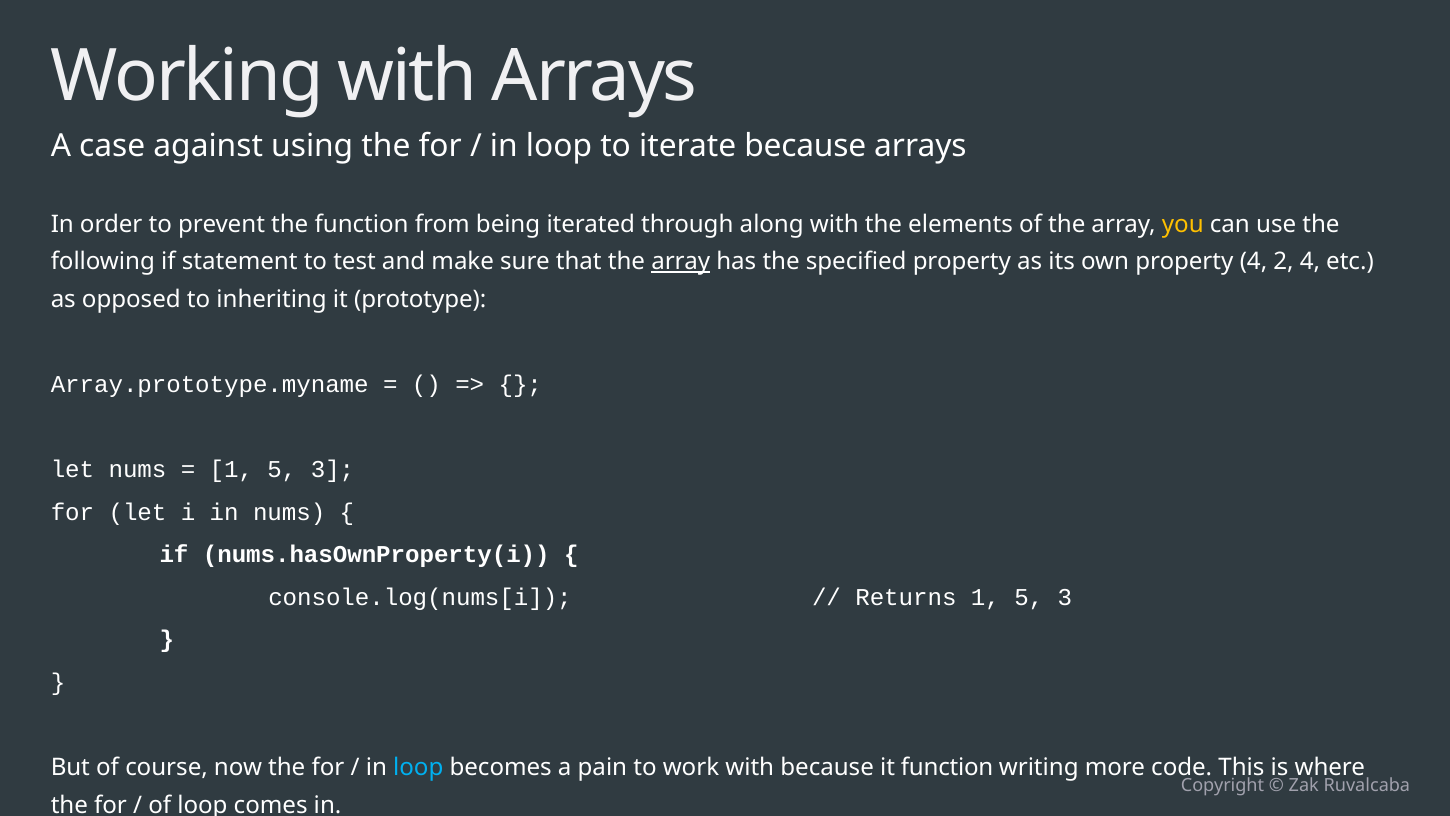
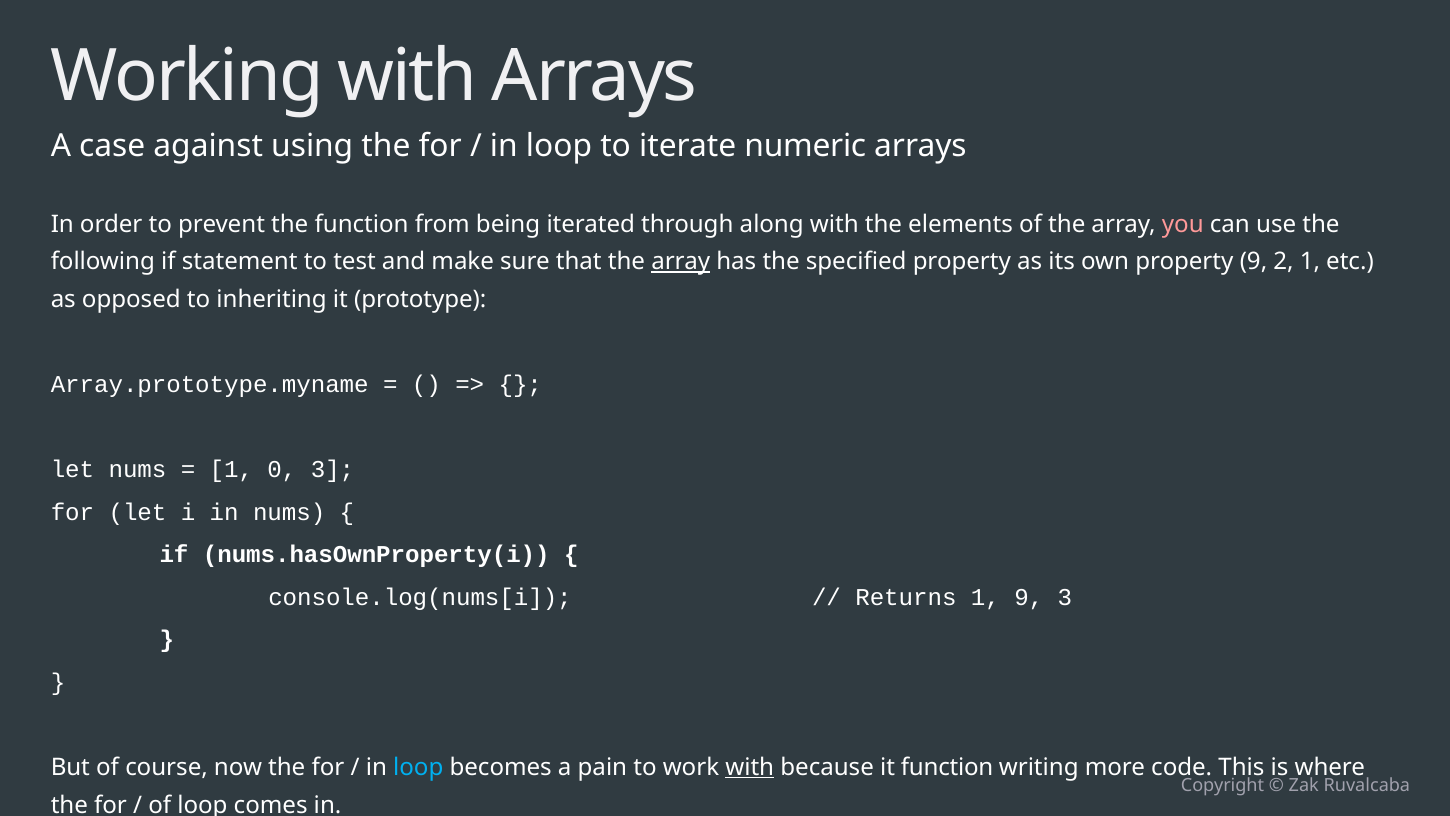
iterate because: because -> numeric (805, 146)
you colour: yellow -> pink (1183, 224)
property 4: 4 -> 9 (1254, 262)
2 4: 4 -> 1 (1310, 262)
5: 5 -> 0 (282, 469)
Returns 1 5: 5 -> 9 (1029, 597)
with underline: none -> present (750, 767)
